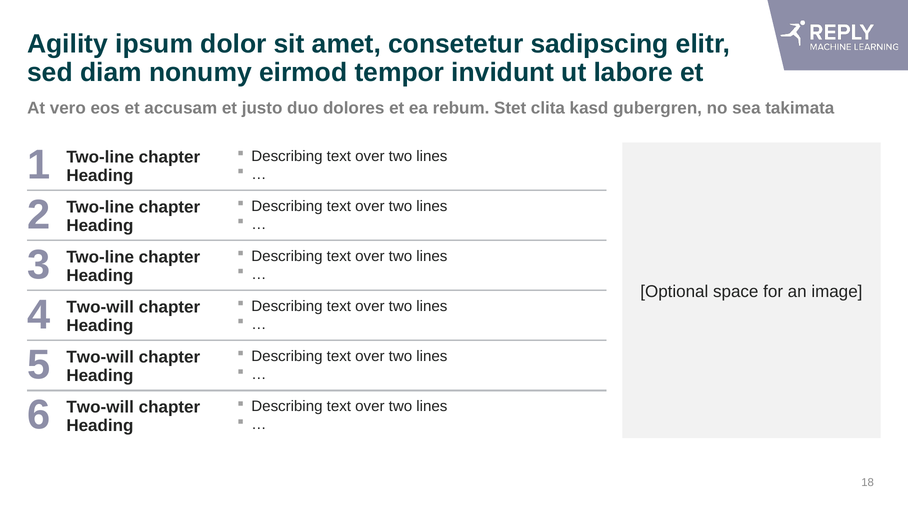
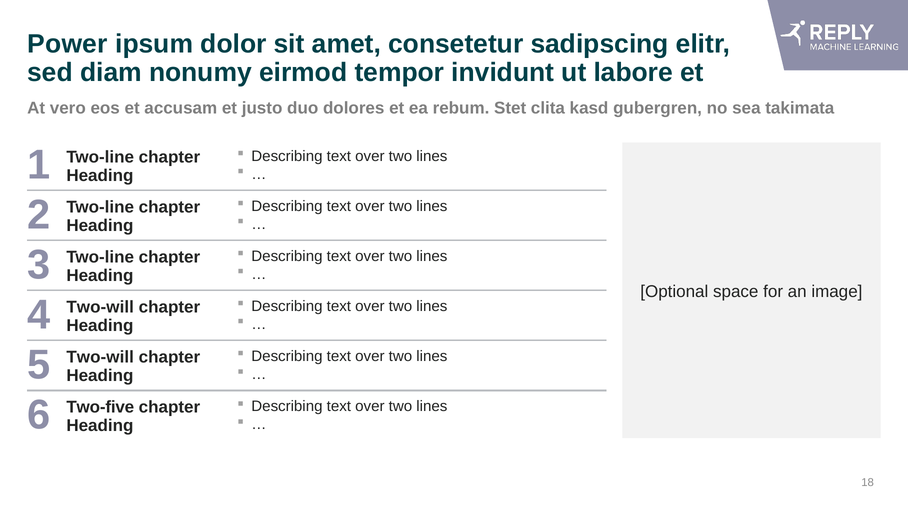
Agility: Agility -> Power (67, 44)
Two-will: Two-will -> Two-five (100, 407)
